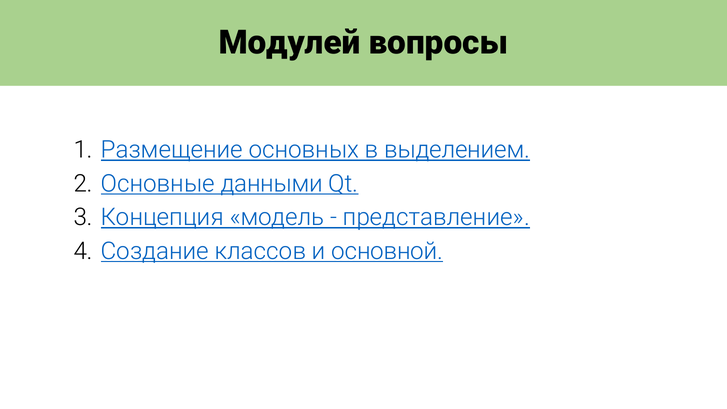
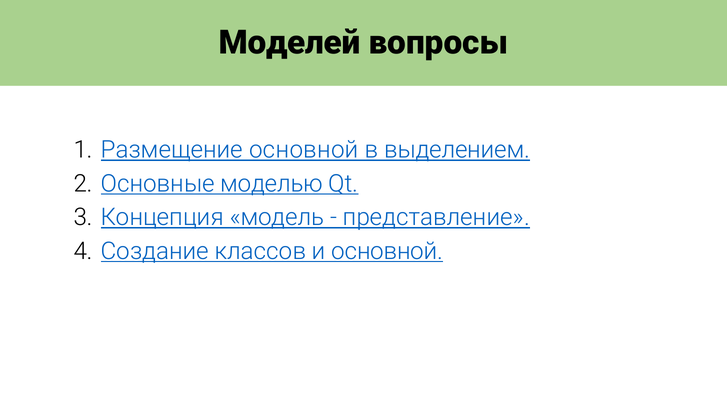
Модулей: Модулей -> Моделей (290, 43)
Размещение основных: основных -> основной (304, 150)
данными: данными -> моделью (272, 184)
